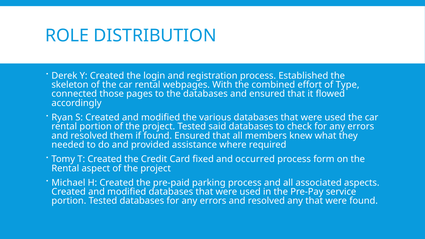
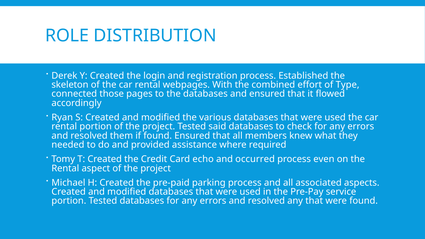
fixed: fixed -> echo (203, 159)
form: form -> even (324, 159)
